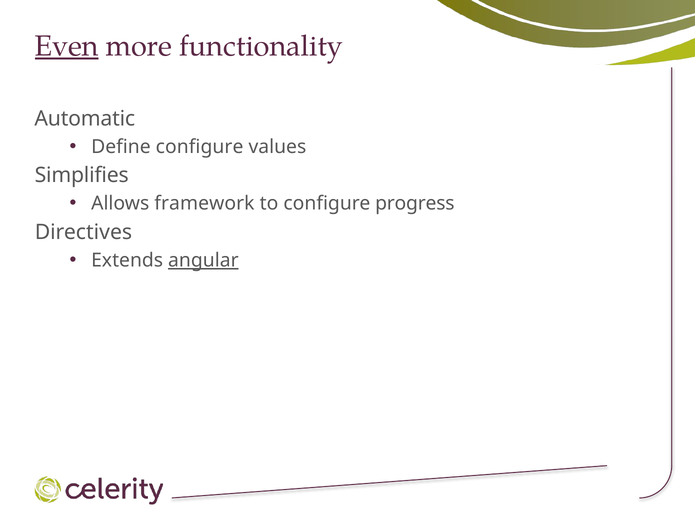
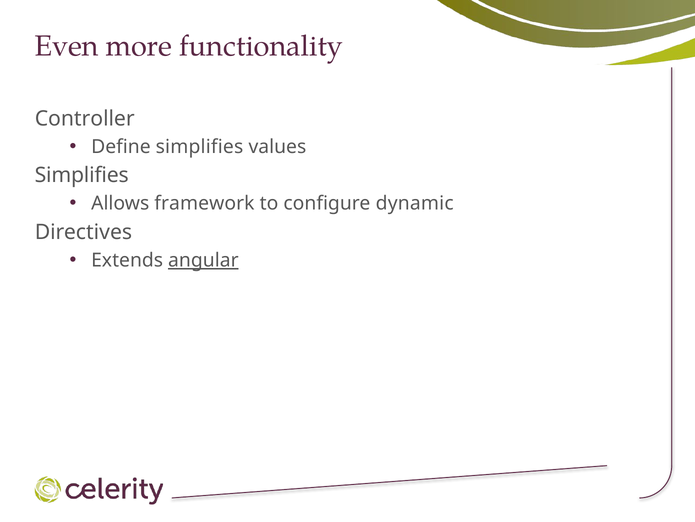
Even underline: present -> none (67, 46)
Automatic: Automatic -> Controller (85, 118)
Define configure: configure -> simplifies (199, 147)
progress: progress -> dynamic (415, 203)
